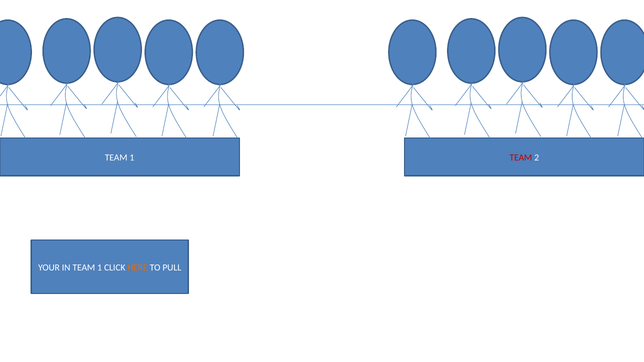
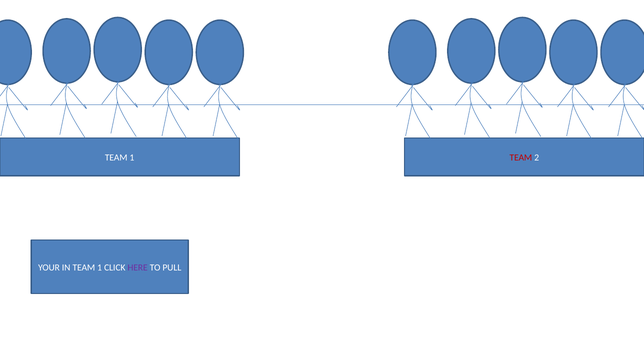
HERE colour: orange -> purple (138, 268)
